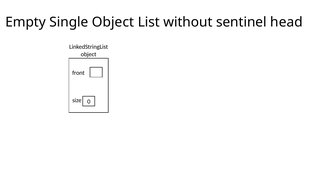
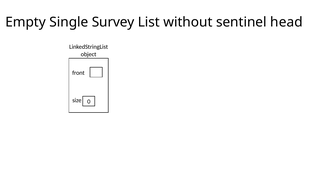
Single Object: Object -> Survey (113, 22)
